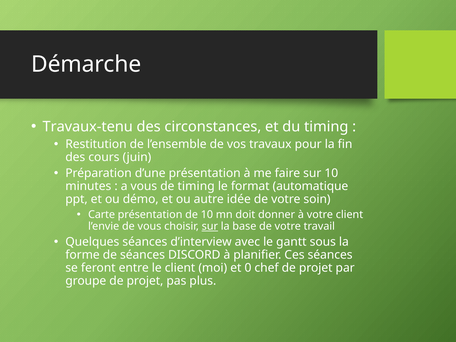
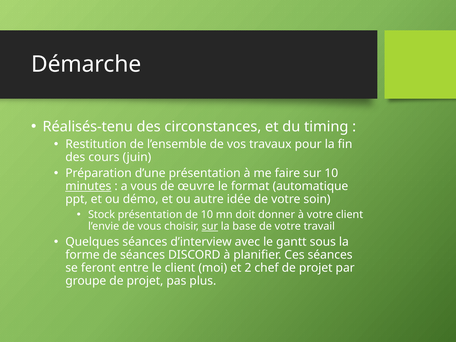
Travaux-tenu: Travaux-tenu -> Réalisés-tenu (88, 127)
minutes underline: none -> present (88, 186)
de timing: timing -> œuvre (196, 186)
Carte: Carte -> Stock (102, 215)
0: 0 -> 2 (248, 268)
